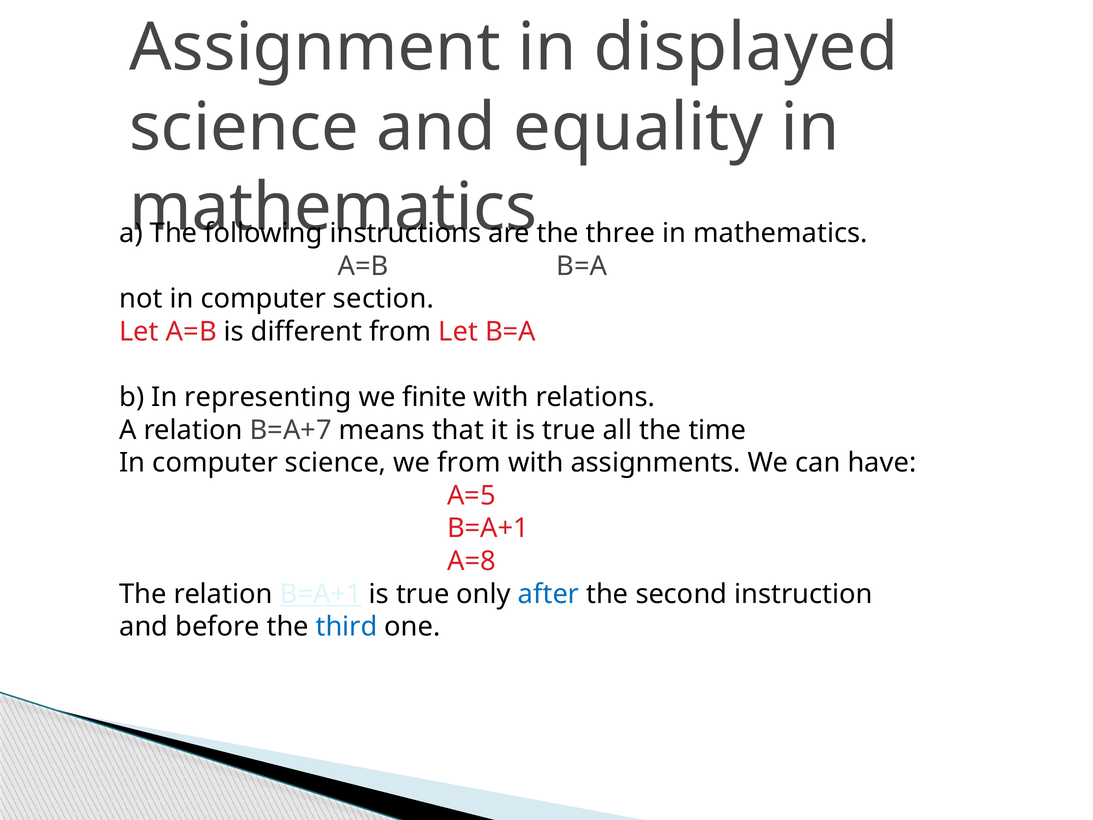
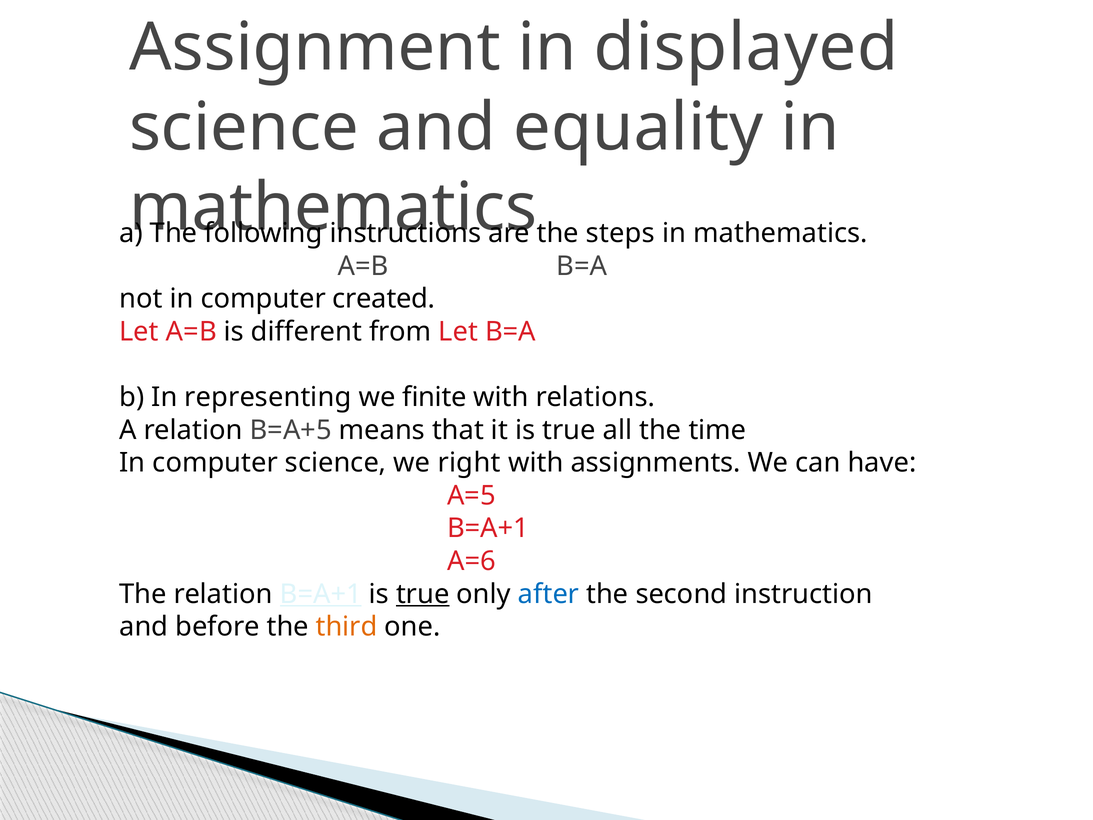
three: three -> steps (621, 233)
section: section -> created (384, 299)
B=A+7: B=A+7 -> B=A+5 (291, 430)
we from: from -> right (469, 463)
A=8: A=8 -> A=6 (471, 561)
true underline: none -> present (423, 594)
third colour: blue -> orange (347, 627)
